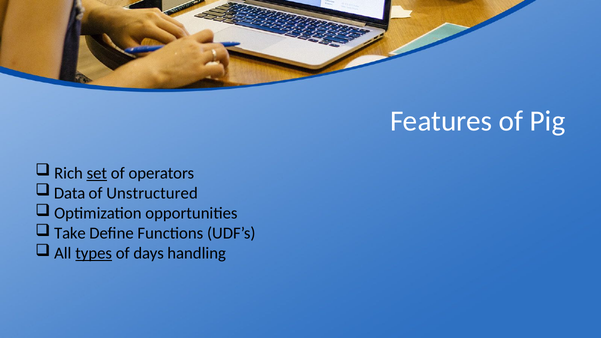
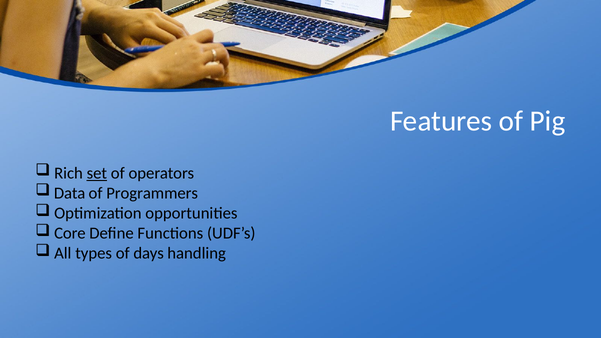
Unstructured: Unstructured -> Programmers (152, 193)
Take: Take -> Core (70, 233)
types underline: present -> none (94, 253)
